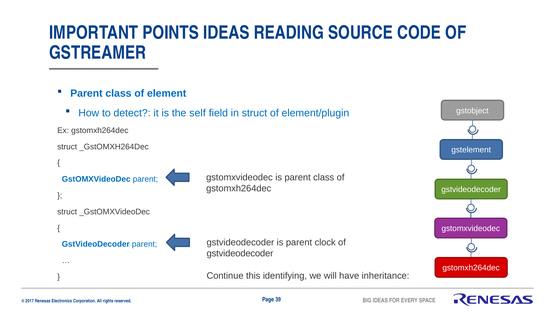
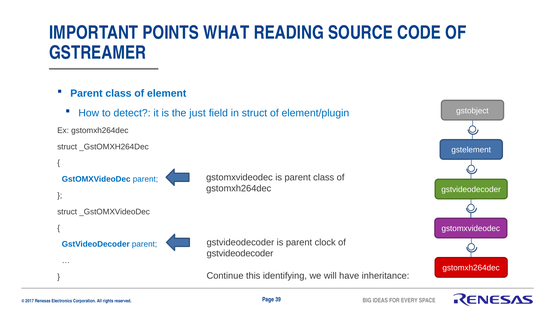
POINTS IDEAS: IDEAS -> WHAT (226, 33)
self: self -> just (198, 113)
